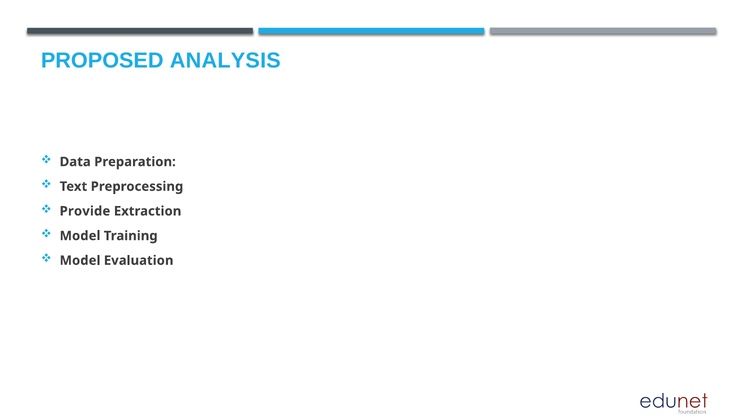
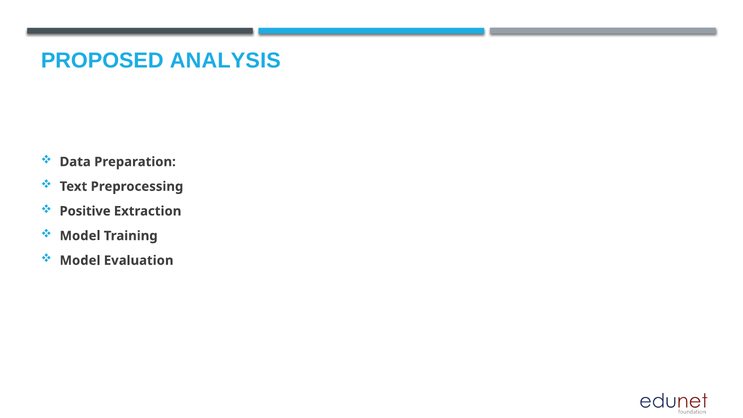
Provide: Provide -> Positive (85, 211)
